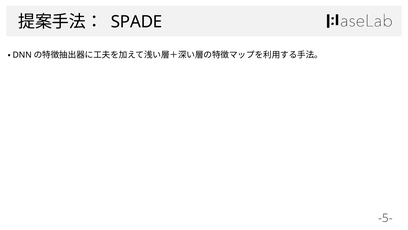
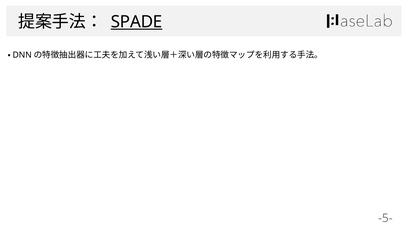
SPADE underline: none -> present (137, 22)
